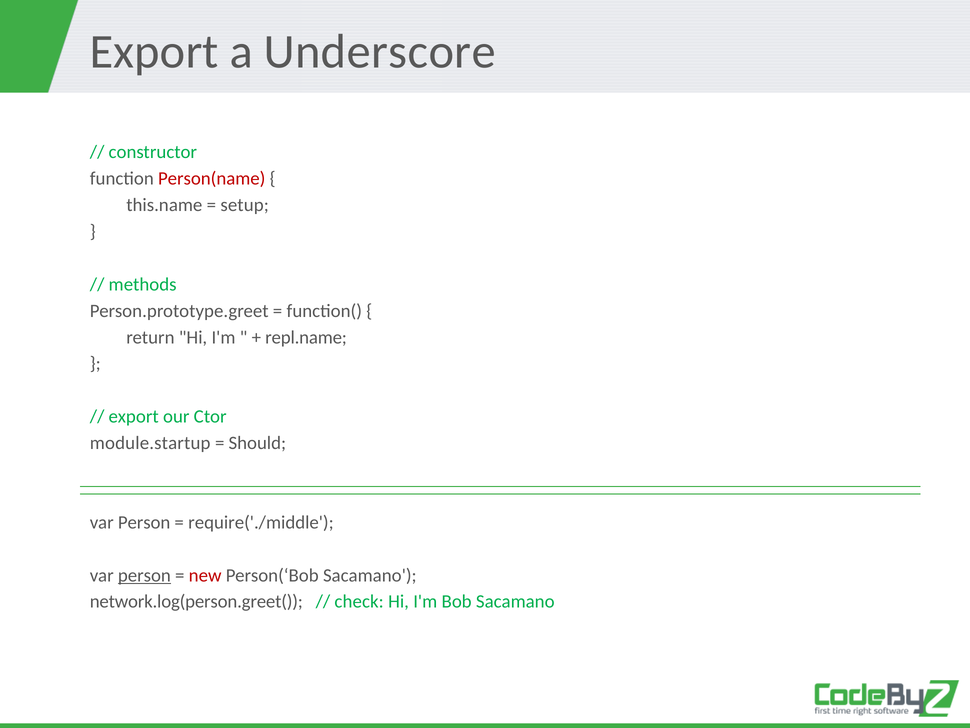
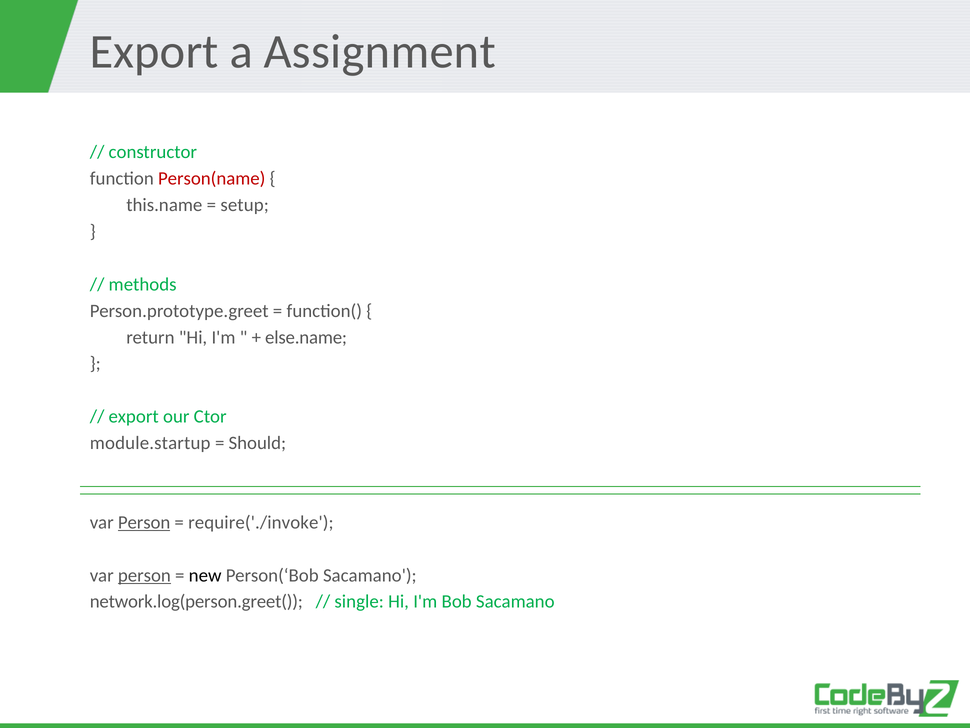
Underscore: Underscore -> Assignment (380, 51)
repl.name: repl.name -> else.name (306, 337)
Person underline: none -> present (144, 522)
require('./middle: require('./middle -> require('./invoke (261, 522)
new colour: red -> black (205, 575)
check: check -> single (359, 601)
